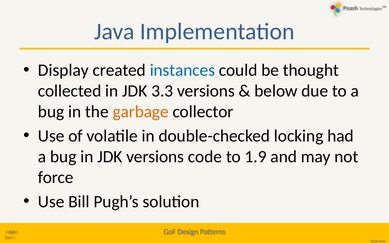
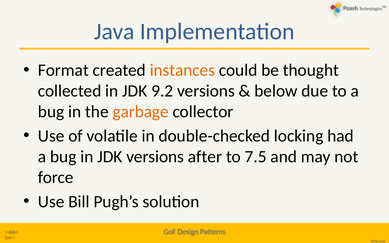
Display: Display -> Format (63, 70)
instances colour: blue -> orange (182, 70)
3.3: 3.3 -> 9.2 (162, 91)
code: code -> after (205, 157)
1.9: 1.9 -> 7.5 (256, 157)
